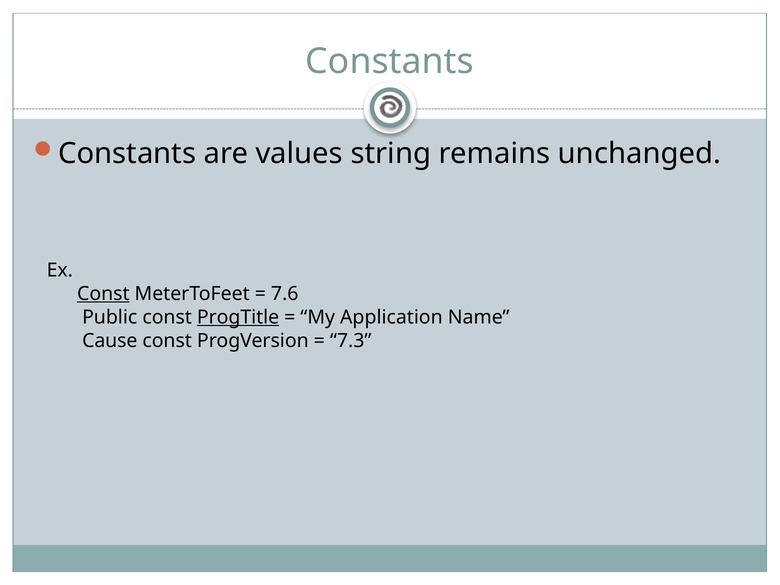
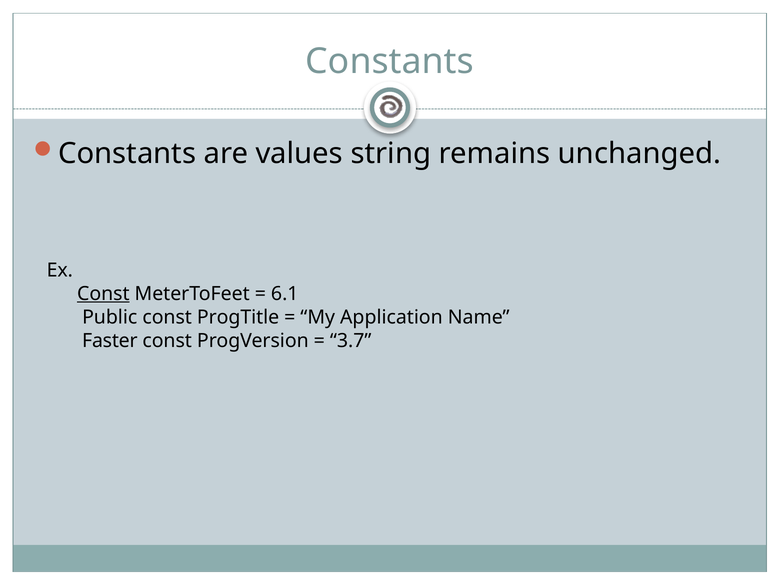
7.6: 7.6 -> 6.1 (285, 294)
ProgTitle underline: present -> none (238, 317)
Cause: Cause -> Faster (110, 341)
7.3: 7.3 -> 3.7 (351, 341)
